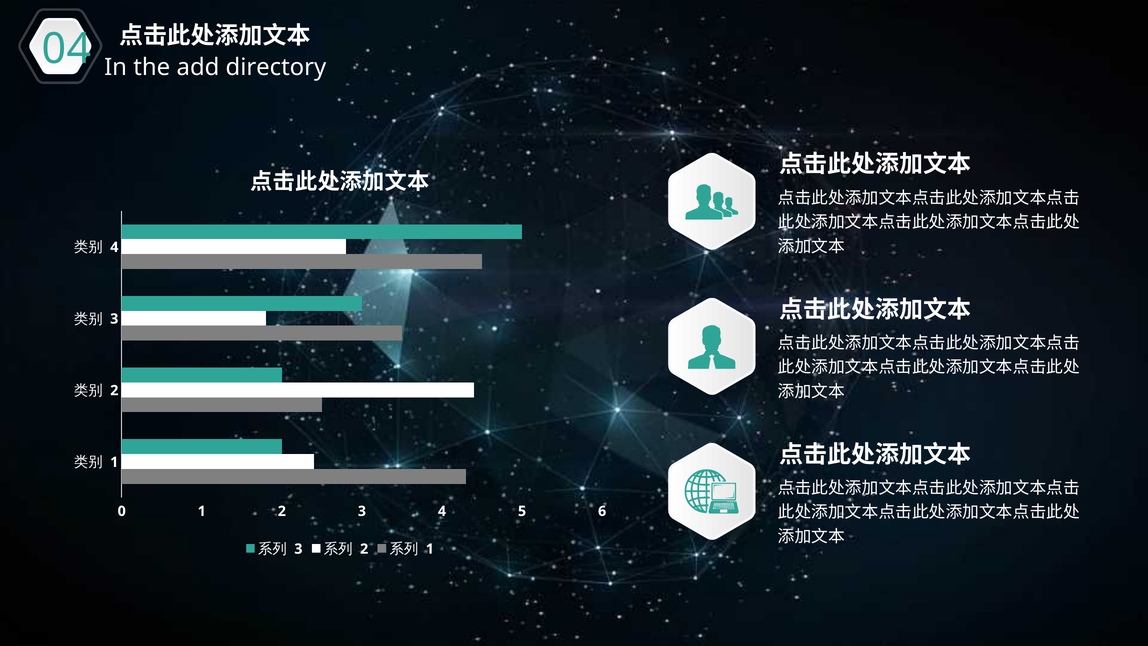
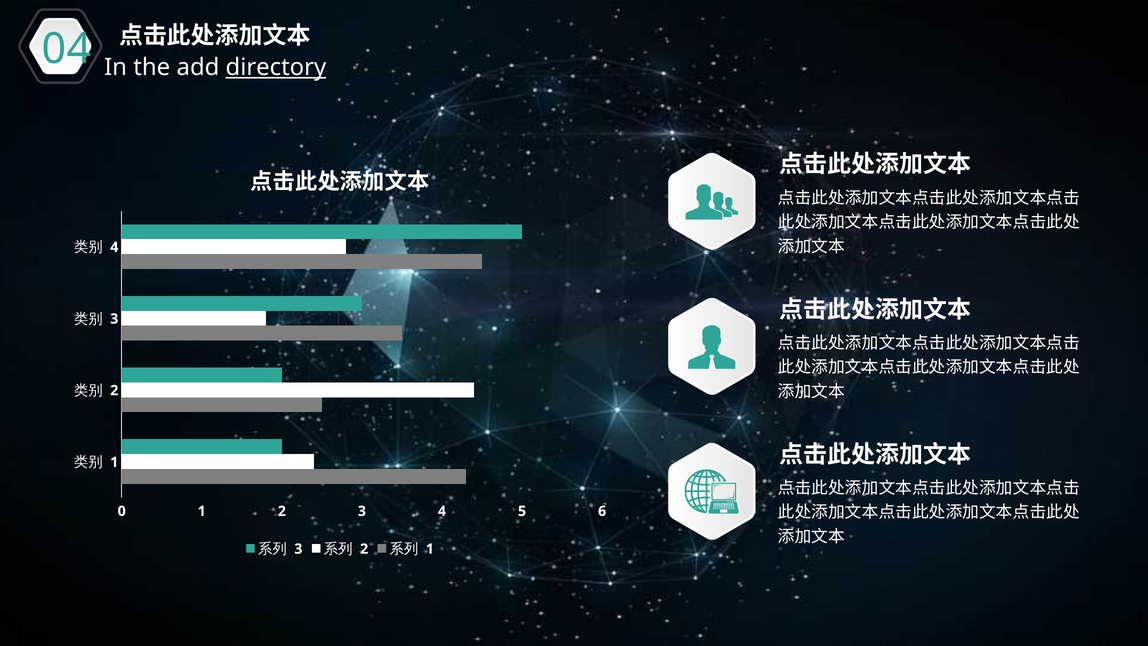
directory underline: none -> present (276, 68)
